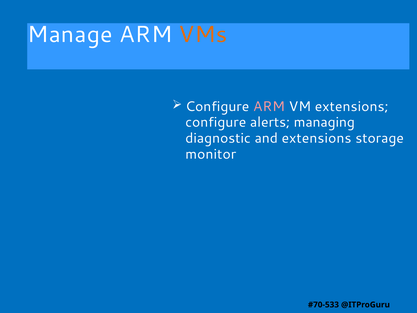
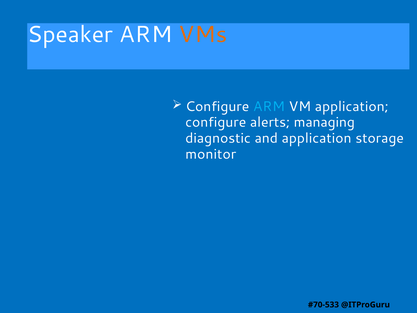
Manage: Manage -> Speaker (70, 34)
ARM colour: pink -> light blue (269, 106)
VM extensions: extensions -> application (352, 106)
and extensions: extensions -> application (317, 138)
